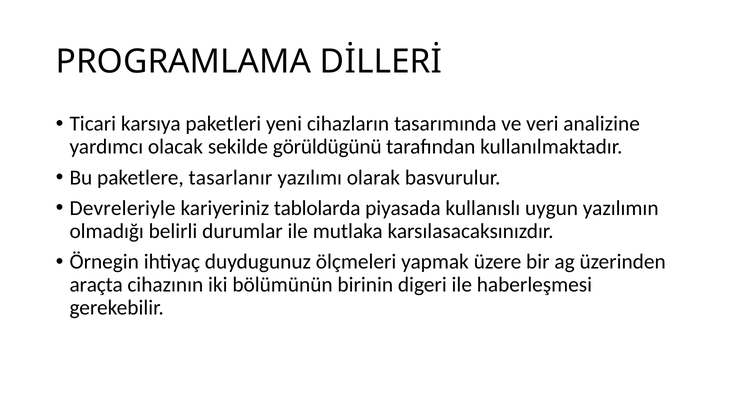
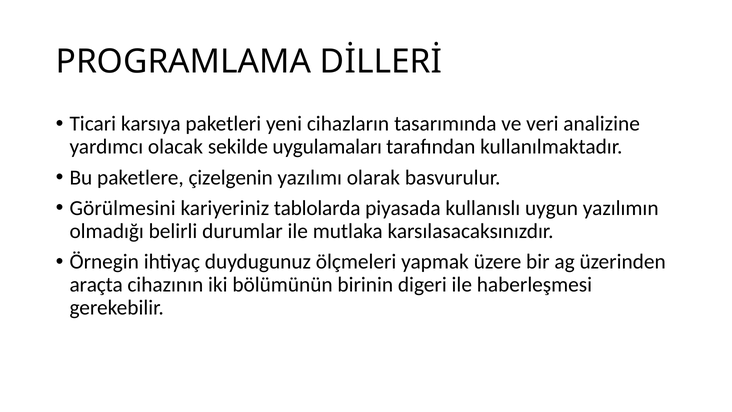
görüldügünü: görüldügünü -> uygulamaları (327, 147)
tasarlanır: tasarlanır -> çizelgenin (231, 177)
Devreleriyle: Devreleriyle -> Görülmesini (123, 208)
